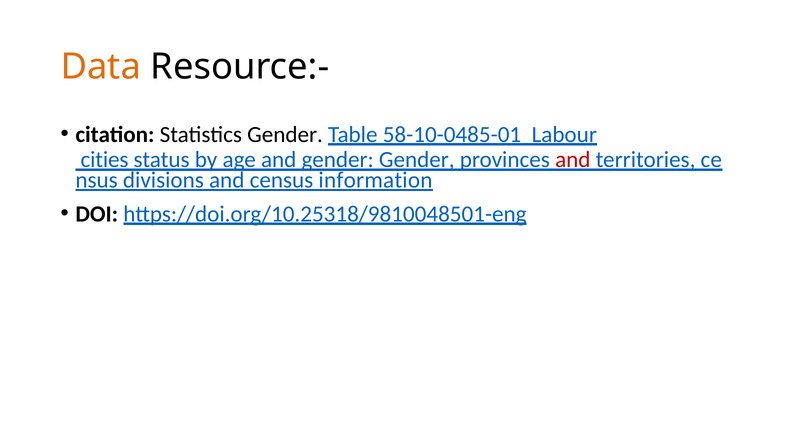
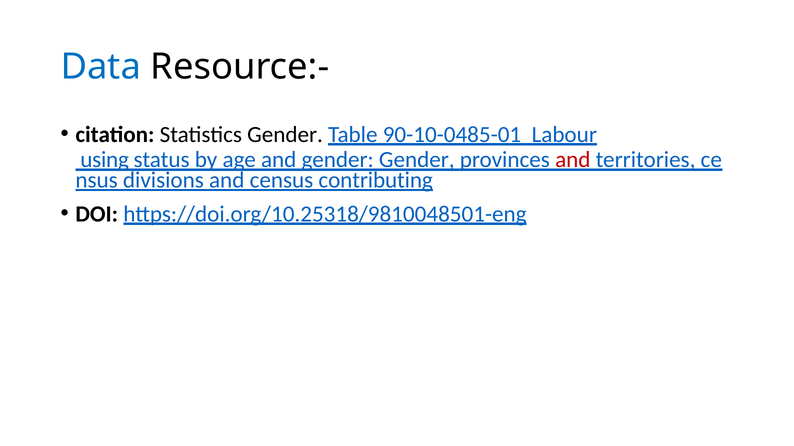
Data colour: orange -> blue (101, 67)
58-10-0485-01: 58-10-0485-01 -> 90-10-0485-01 (452, 135)
cities: cities -> using (105, 160)
information: information -> contributing (376, 180)
